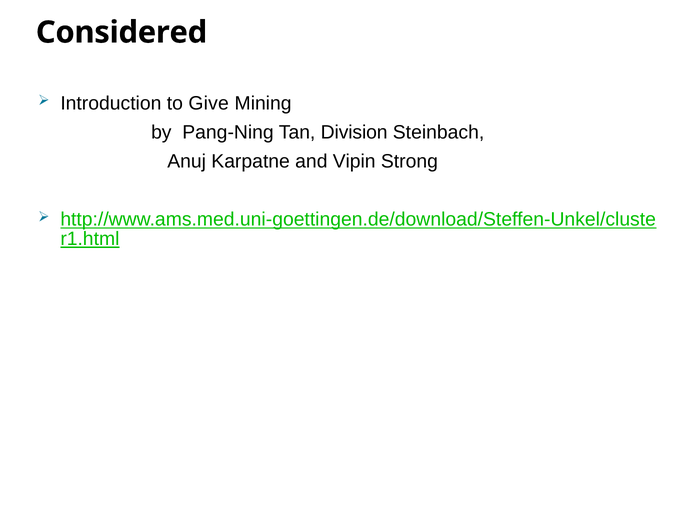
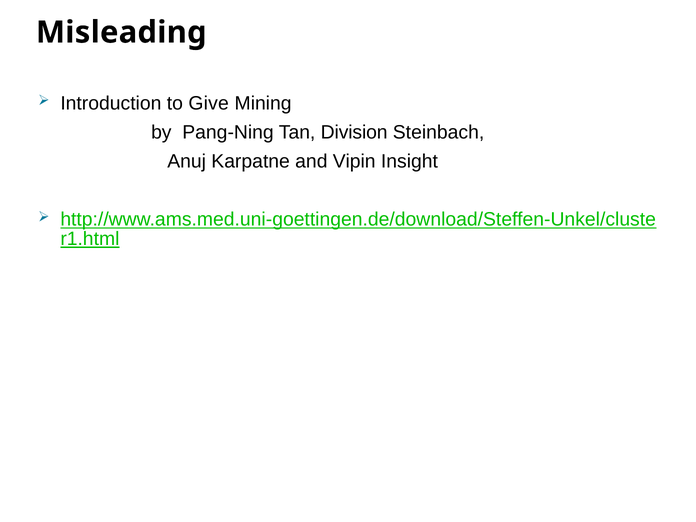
Considered: Considered -> Misleading (121, 32)
Strong: Strong -> Insight (409, 161)
